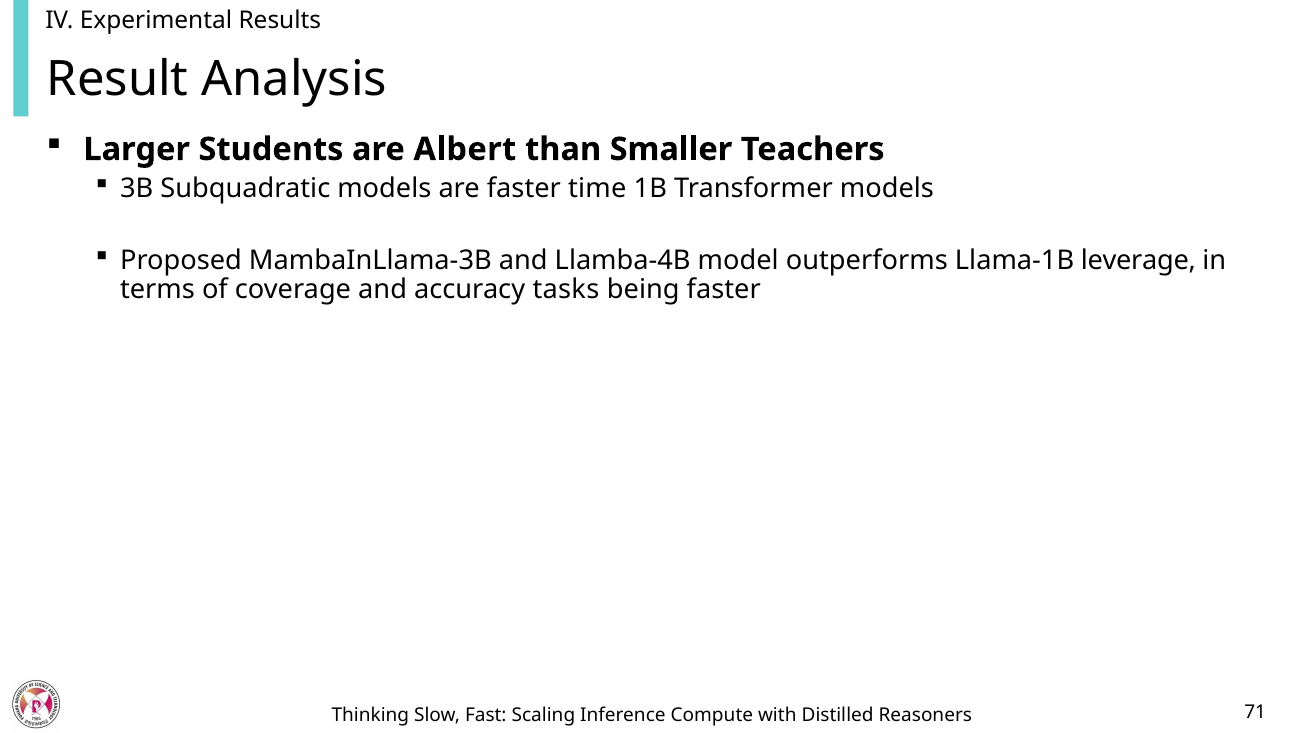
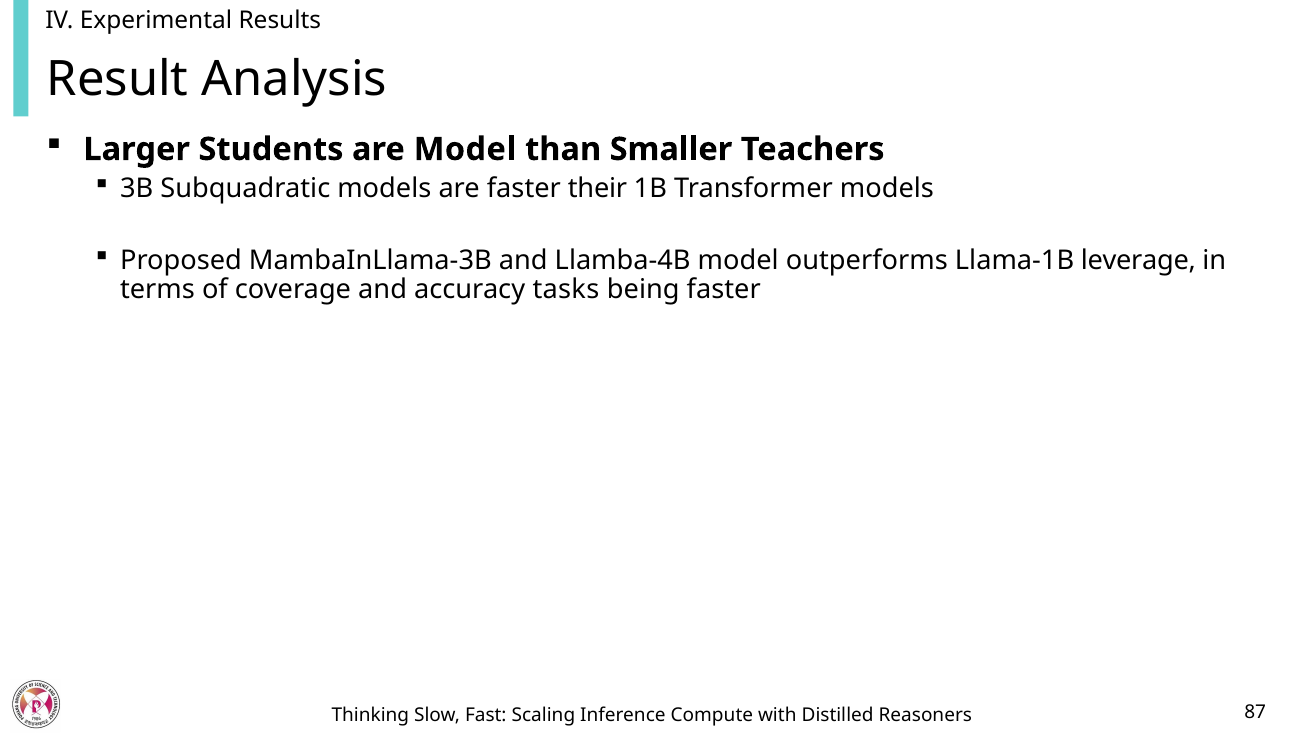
are Albert: Albert -> Model (465, 149)
time: time -> their (597, 188)
71: 71 -> 87 (1255, 712)
